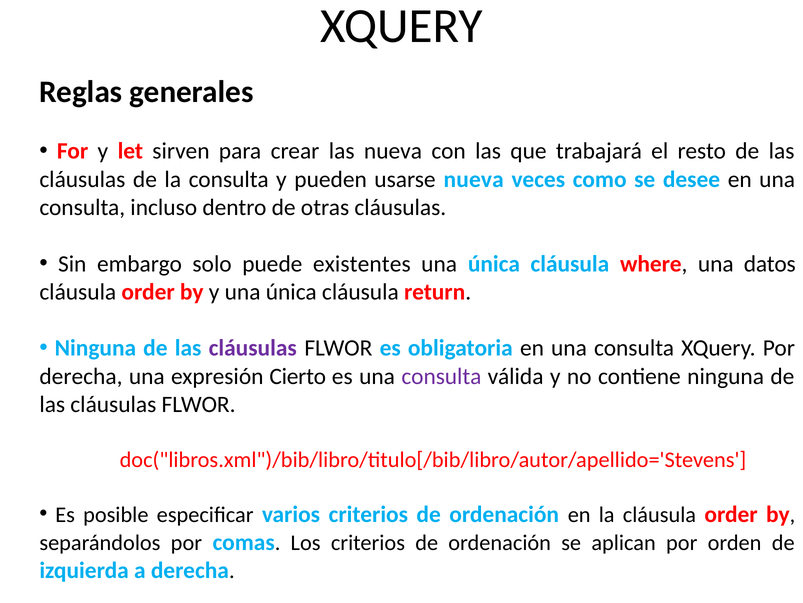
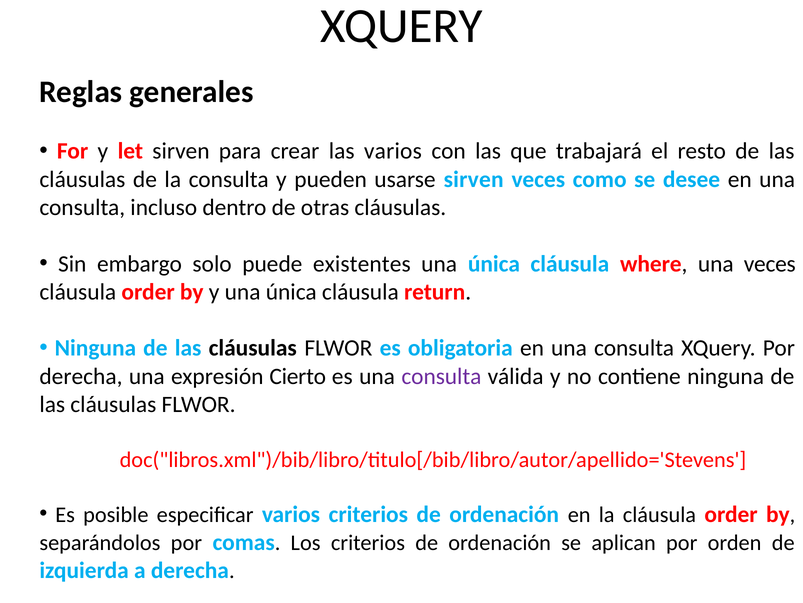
las nueva: nueva -> varios (393, 151)
usarse nueva: nueva -> sirven (474, 179)
una datos: datos -> veces (770, 263)
cláusulas colour: purple -> black (253, 348)
